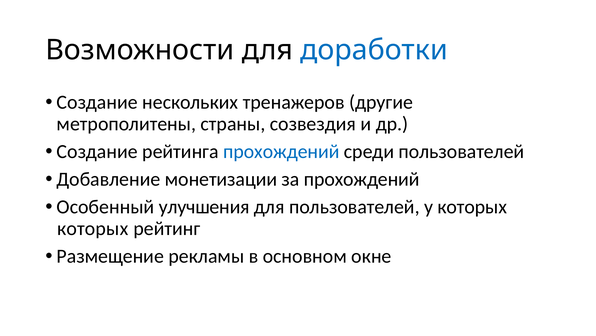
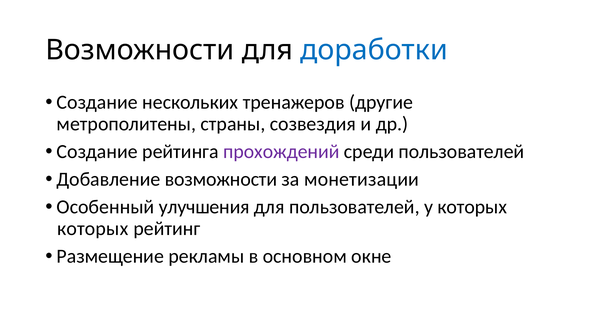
прохождений colour: blue -> purple (281, 151)
Добавление монетизации: монетизации -> возможности (221, 179)
за прохождений: прохождений -> монетизации (362, 179)
